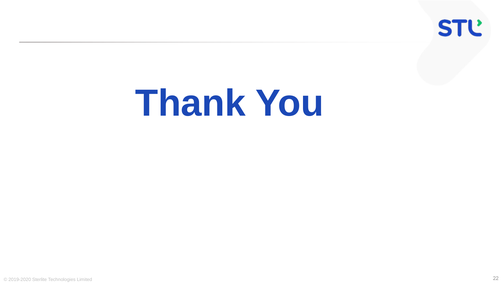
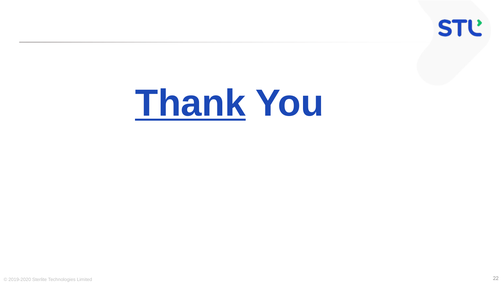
Thank underline: none -> present (190, 103)
